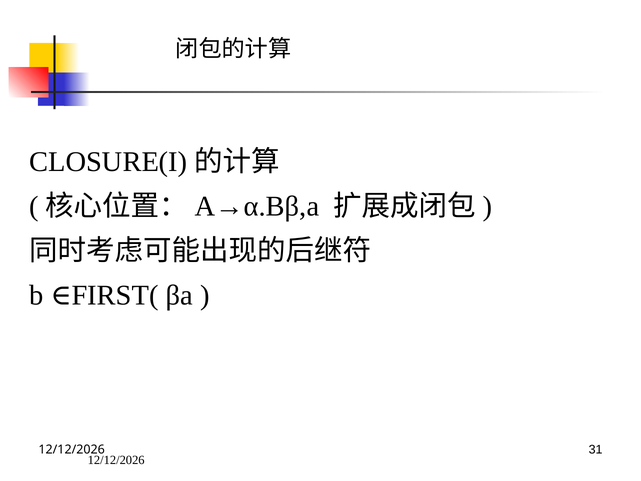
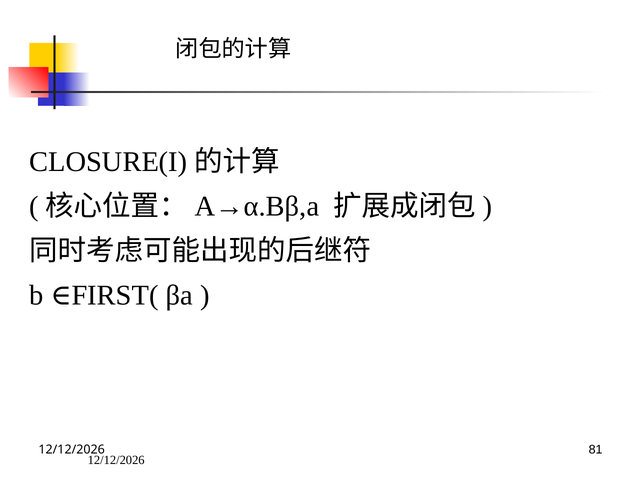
31: 31 -> 81 (596, 449)
